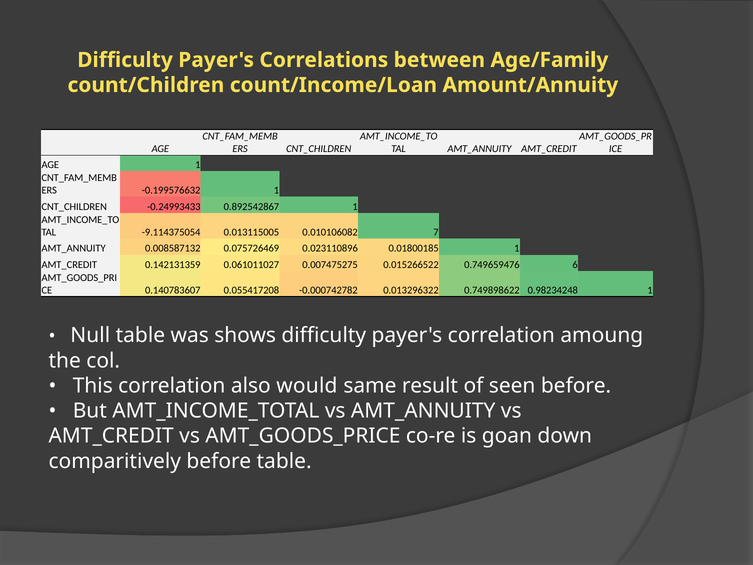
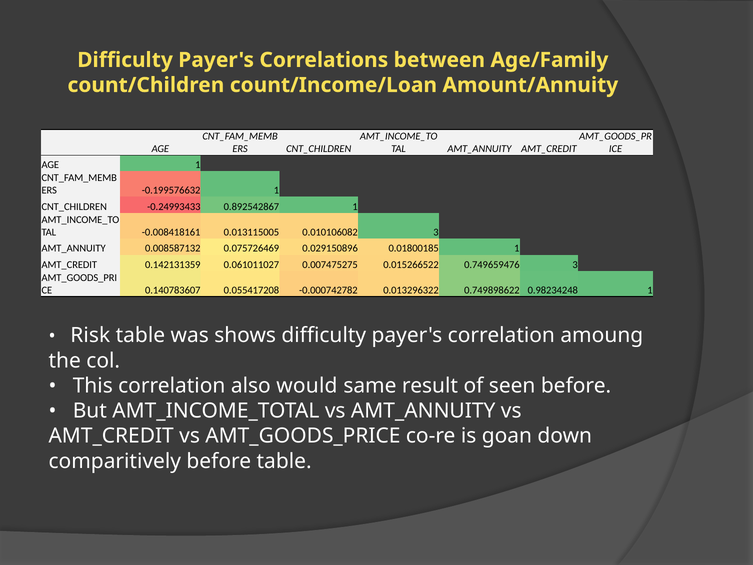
-9.114375054: -9.114375054 -> -0.008418161 (171, 232)
0.010106082 7: 7 -> 3 (436, 232)
0.023110896: 0.023110896 -> 0.029150896 (330, 248)
0.749659476 6: 6 -> 3 (575, 265)
Null: Null -> Risk (90, 335)
